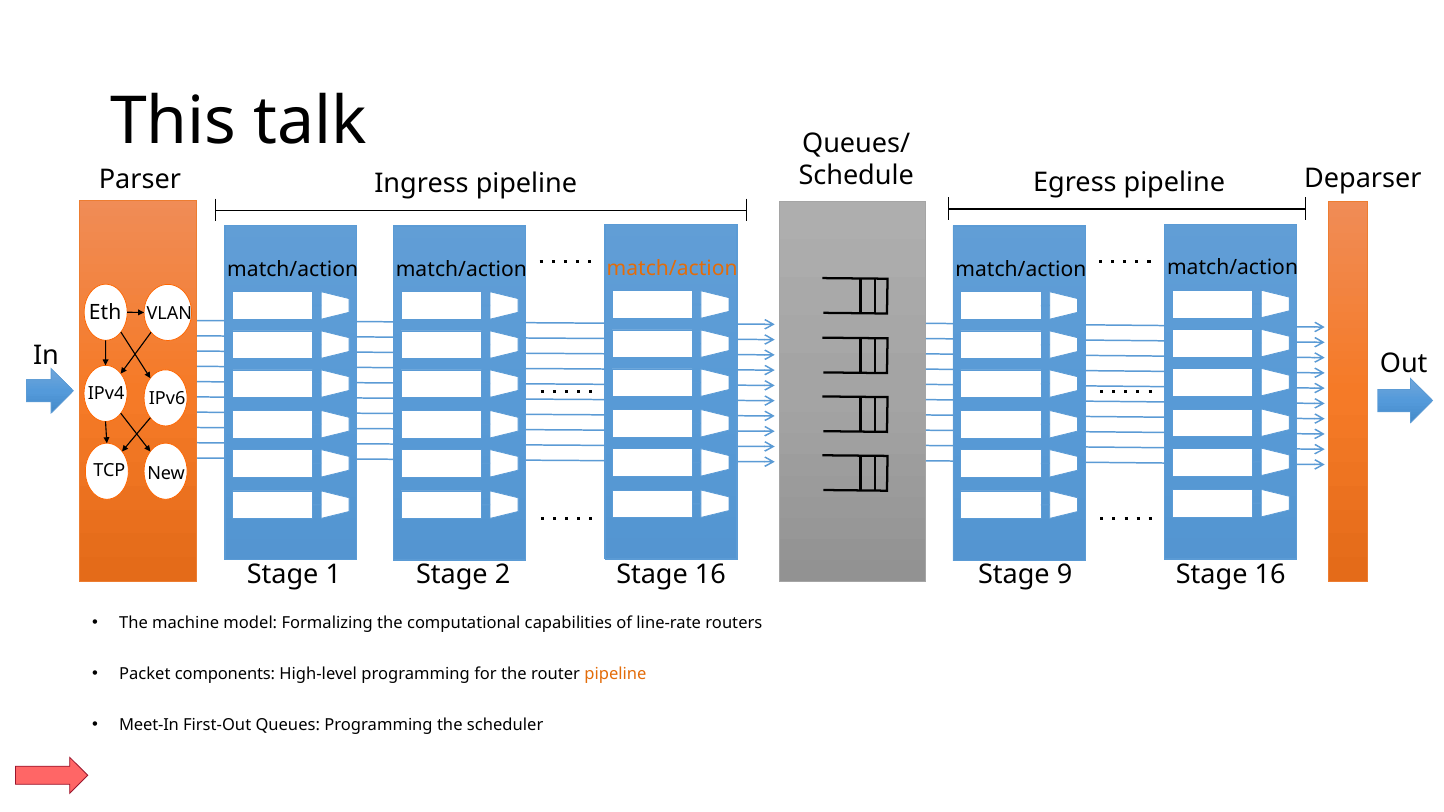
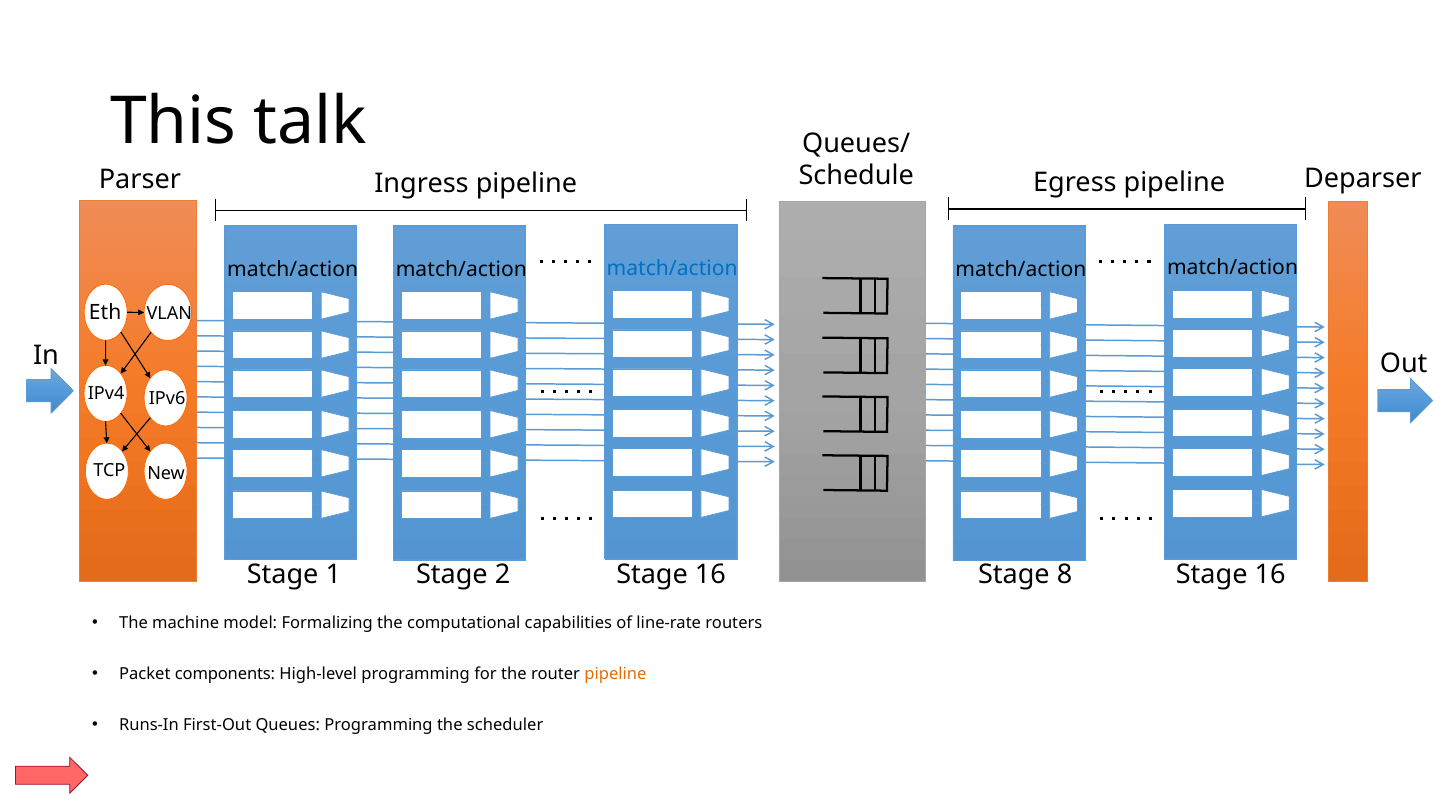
match/action colour: orange -> blue (672, 269)
9: 9 -> 8 (1065, 575)
Meet-In: Meet-In -> Runs-In (149, 725)
